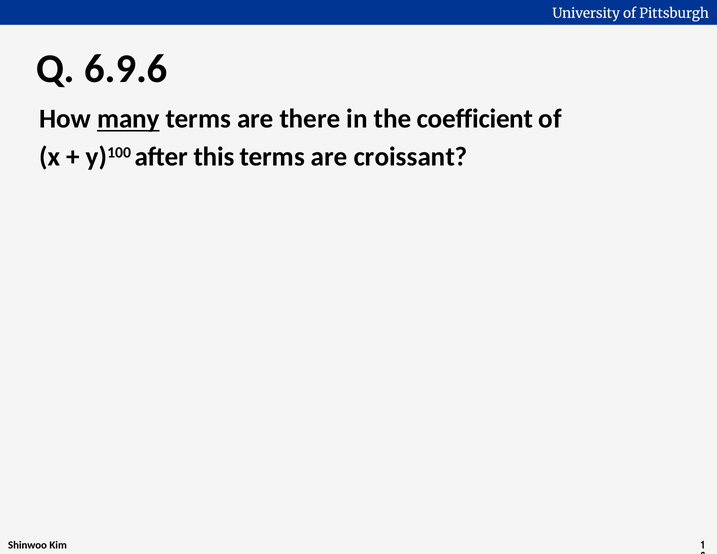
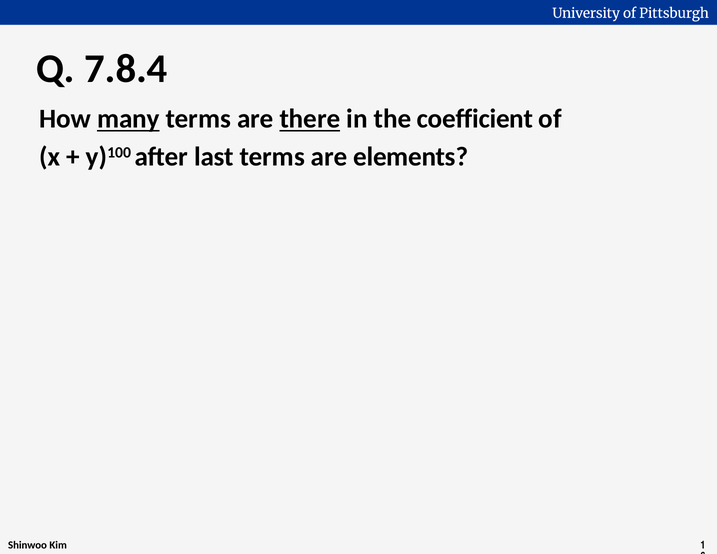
6.9.6: 6.9.6 -> 7.8.4 (126, 69)
there underline: none -> present (310, 119)
this: this -> last (214, 157)
croissant: croissant -> elements (411, 157)
